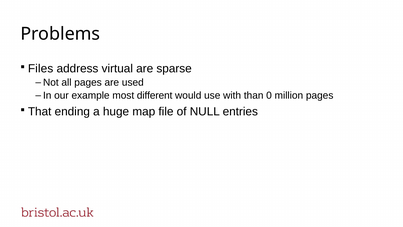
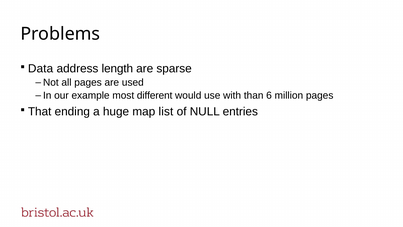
Files: Files -> Data (41, 69)
virtual: virtual -> length (117, 69)
0: 0 -> 6 (269, 96)
file: file -> list (166, 111)
